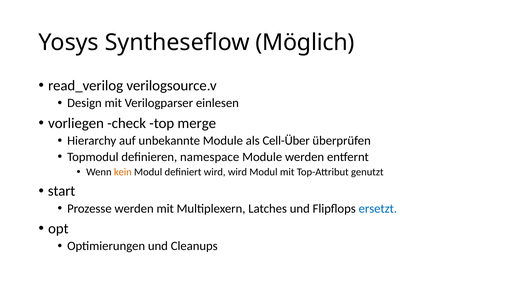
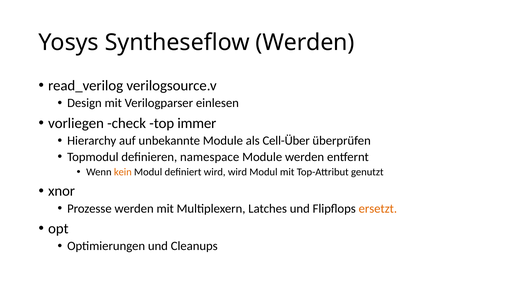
Syntheseflow Möglich: Möglich -> Werden (305, 43)
merge: merge -> immer (197, 123)
start: start -> xnor (62, 191)
ersetzt colour: blue -> orange (378, 209)
